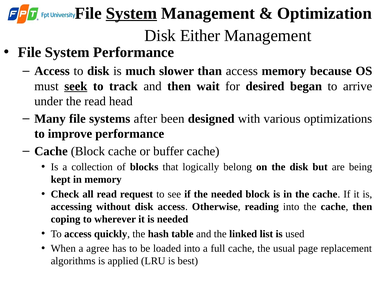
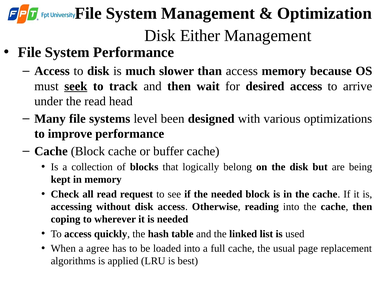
System underline: present -> none (131, 13)
desired began: began -> access (306, 86)
after: after -> level (146, 119)
